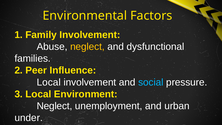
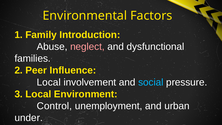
Family Involvement: Involvement -> Introduction (90, 35)
neglect colour: yellow -> pink (87, 47)
Neglect: Neglect -> Control (54, 106)
